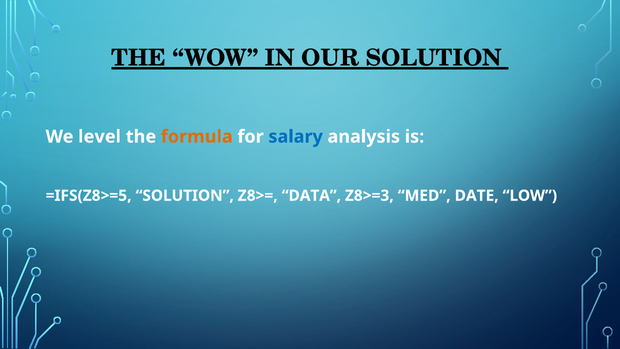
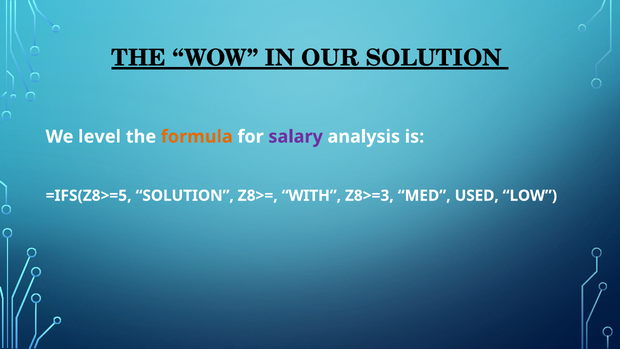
salary colour: blue -> purple (296, 137)
DATA: DATA -> WITH (311, 196)
DATE: DATE -> USED (477, 196)
